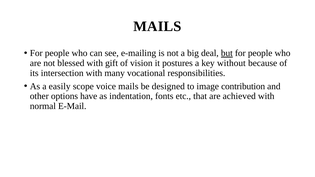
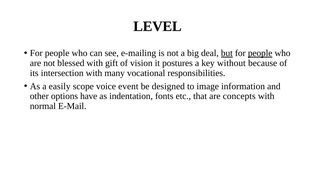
MAILS: MAILS -> LEVEL (158, 26)
people underline: none -> present (260, 53)
voice mails: mails -> event (128, 86)
contribution: contribution -> information (243, 86)
achieved: achieved -> concepts (239, 96)
